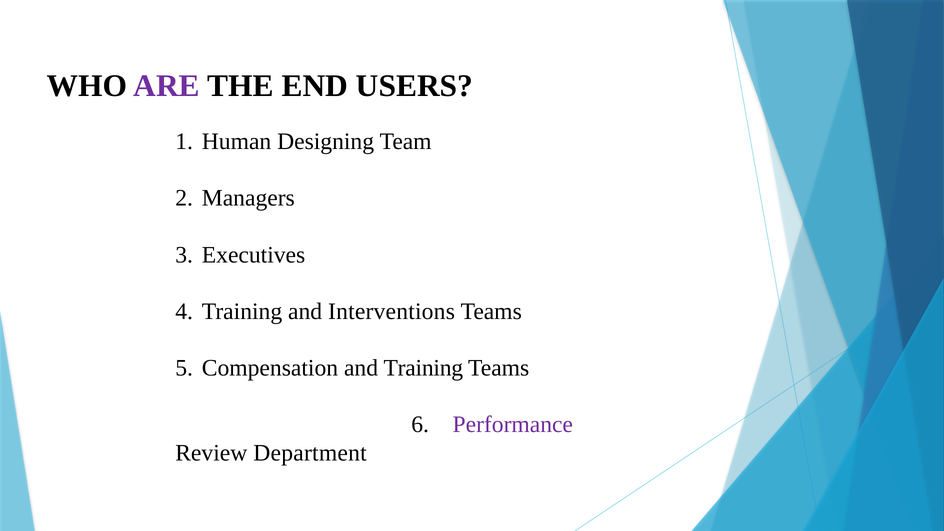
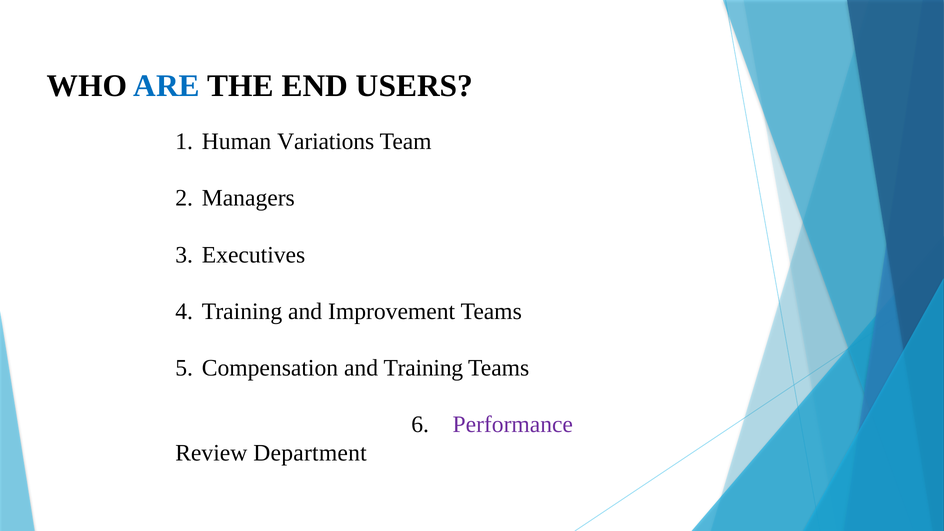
ARE colour: purple -> blue (167, 86)
Designing: Designing -> Variations (326, 141)
Interventions: Interventions -> Improvement (392, 311)
